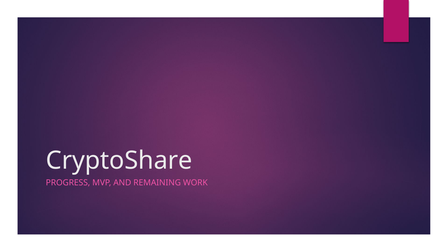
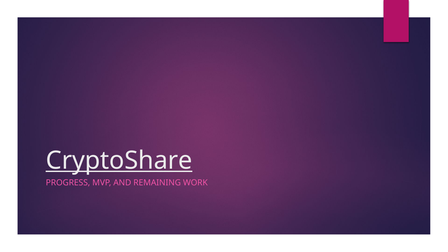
CryptoShare underline: none -> present (119, 161)
